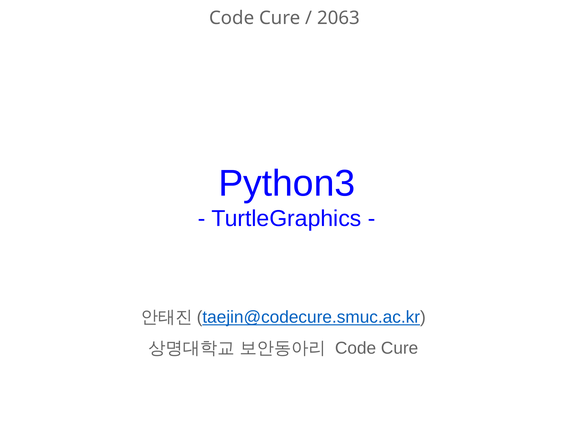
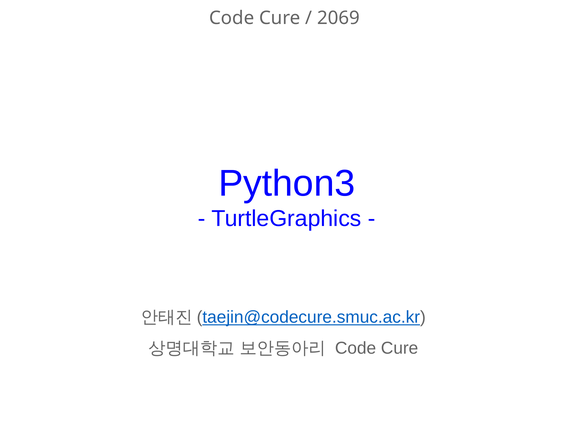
2063: 2063 -> 2069 (338, 18)
